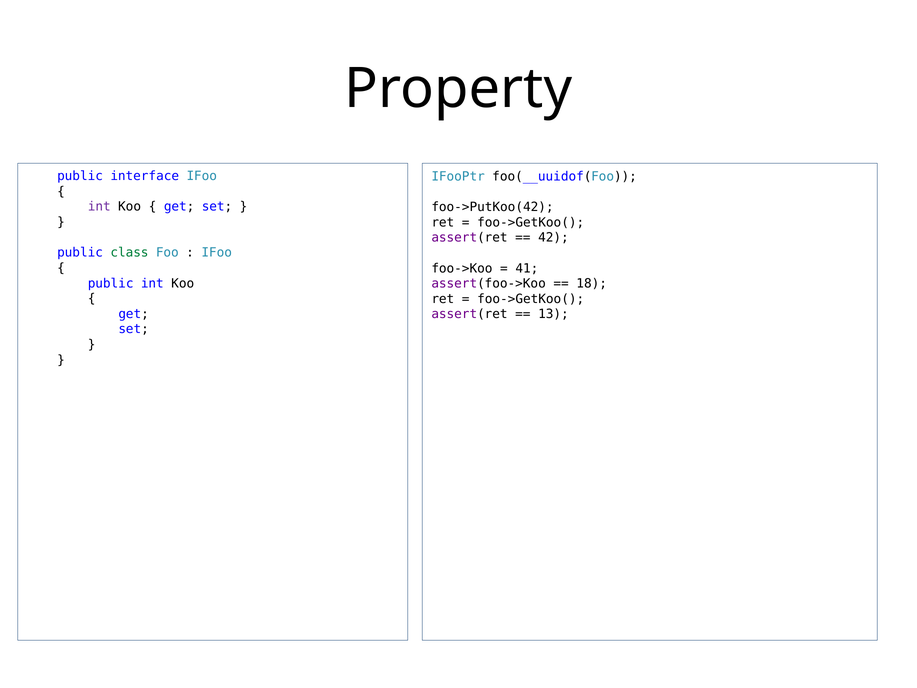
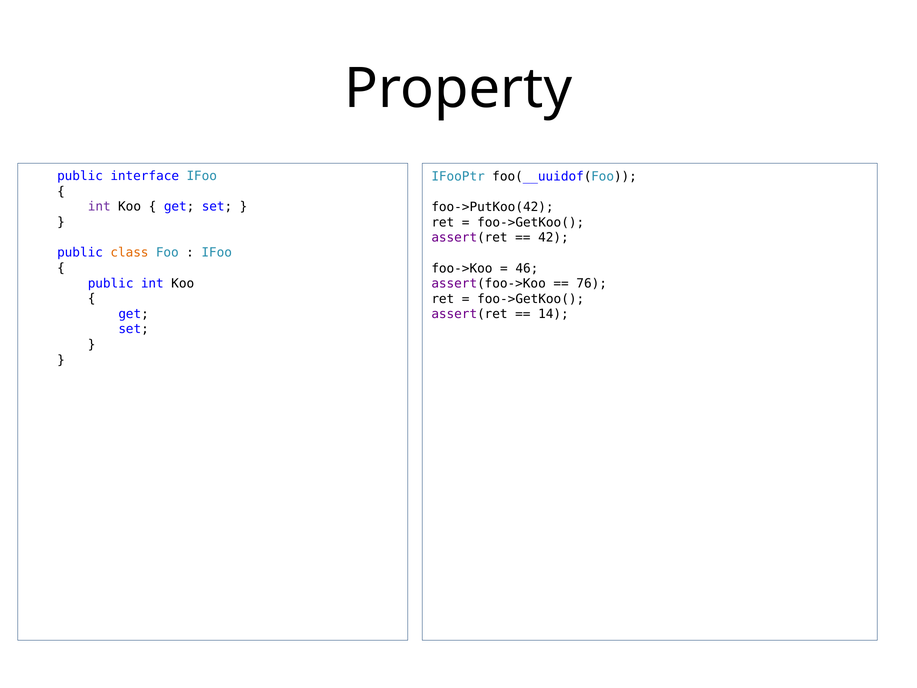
class colour: green -> orange (129, 253)
41: 41 -> 46 (527, 268)
18: 18 -> 76 (592, 284)
13: 13 -> 14 (553, 314)
